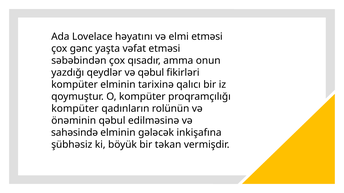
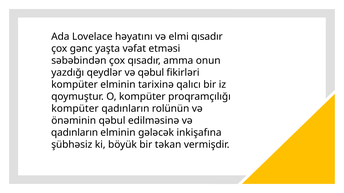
elmi etməsi: etməsi -> qısadır (207, 37)
sahəsində: sahəsində -> qadınların (75, 133)
